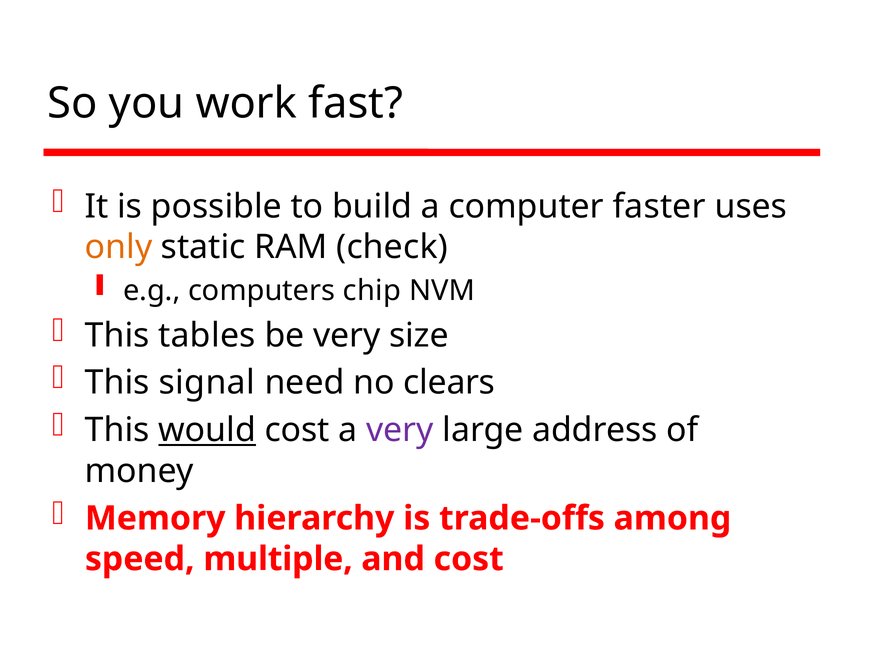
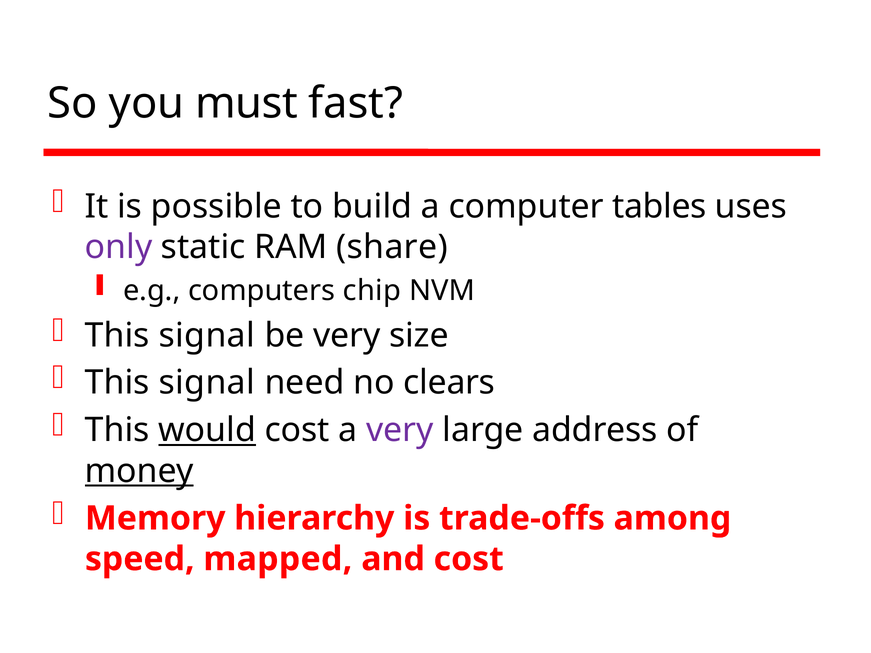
work: work -> must (246, 103)
faster: faster -> tables (659, 207)
only colour: orange -> purple (119, 247)
check: check -> share (392, 247)
tables: tables -> signal (207, 335)
money underline: none -> present (139, 471)
multiple: multiple -> mapped (278, 559)
